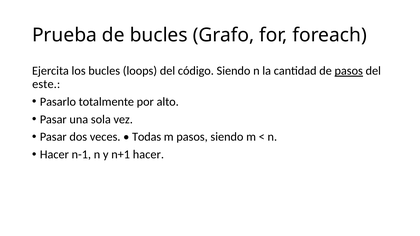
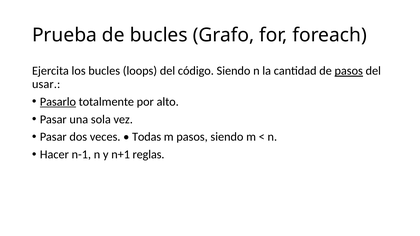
este: este -> usar (46, 84)
Pasarlo underline: none -> present (58, 102)
n+1 hacer: hacer -> reglas (149, 155)
